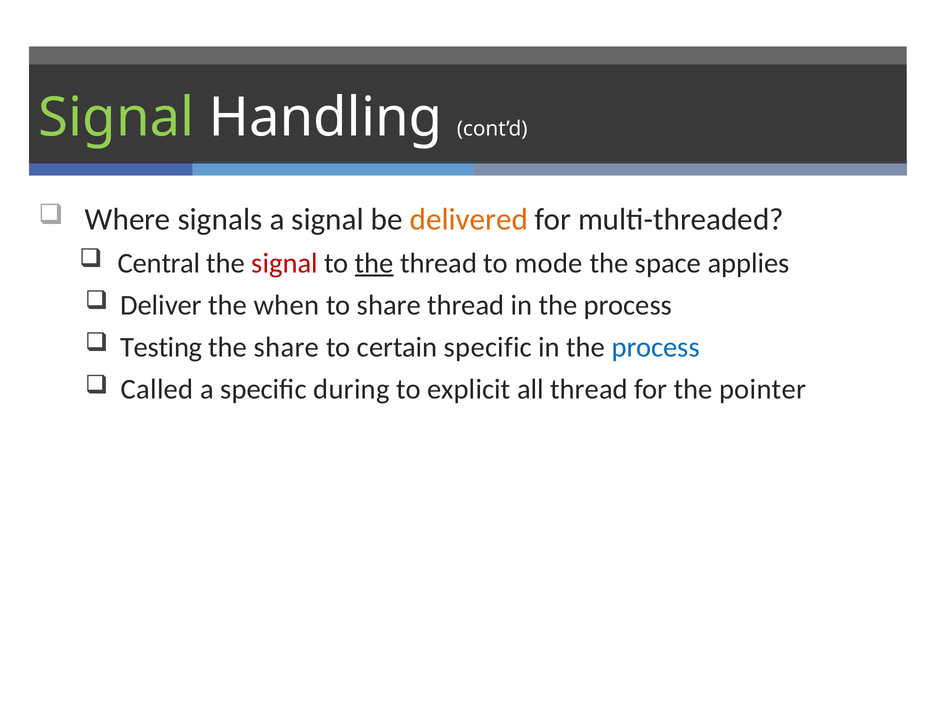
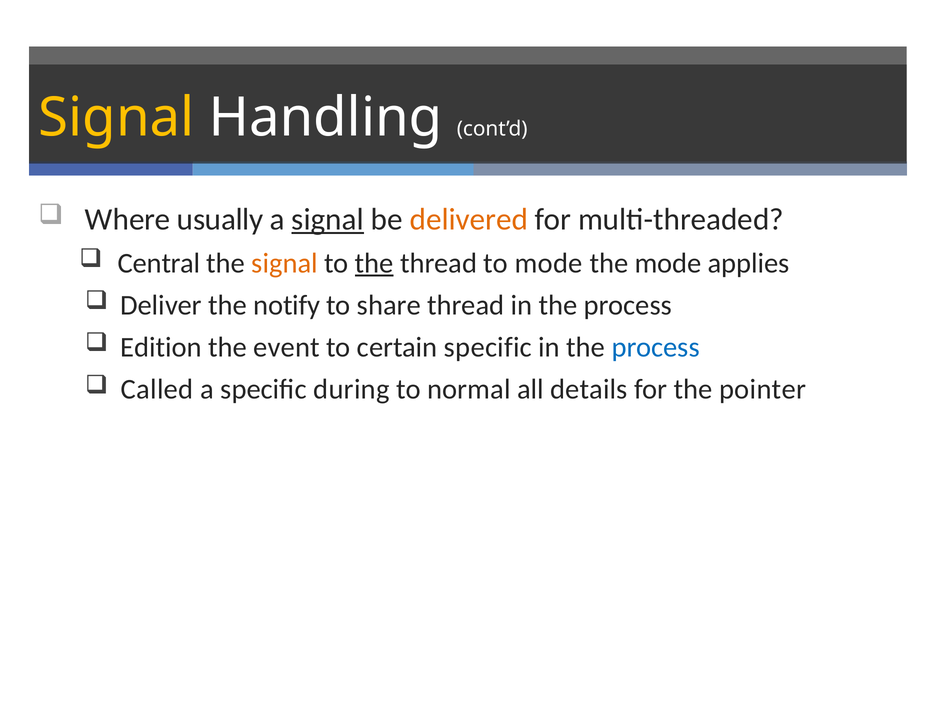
Signal colour: light green -> yellow (116, 118)
signals: signals -> usually (220, 220)
signal underline: none -> present (328, 220)
signal colour: red -> orange (285, 263)
the space: space -> mode (668, 263)
when: when -> notify (287, 305)
Testing: Testing -> Edition (161, 347)
the share: share -> event (287, 347)
explicit: explicit -> normal (469, 390)
all thread: thread -> details (589, 390)
